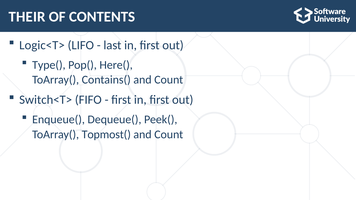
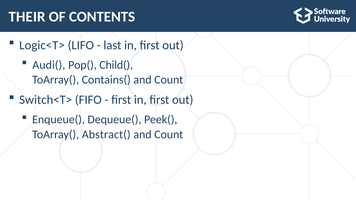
Type(: Type( -> Audi( (49, 65)
Here(: Here( -> Child( (116, 65)
Topmost(: Topmost( -> Abstract( (106, 135)
